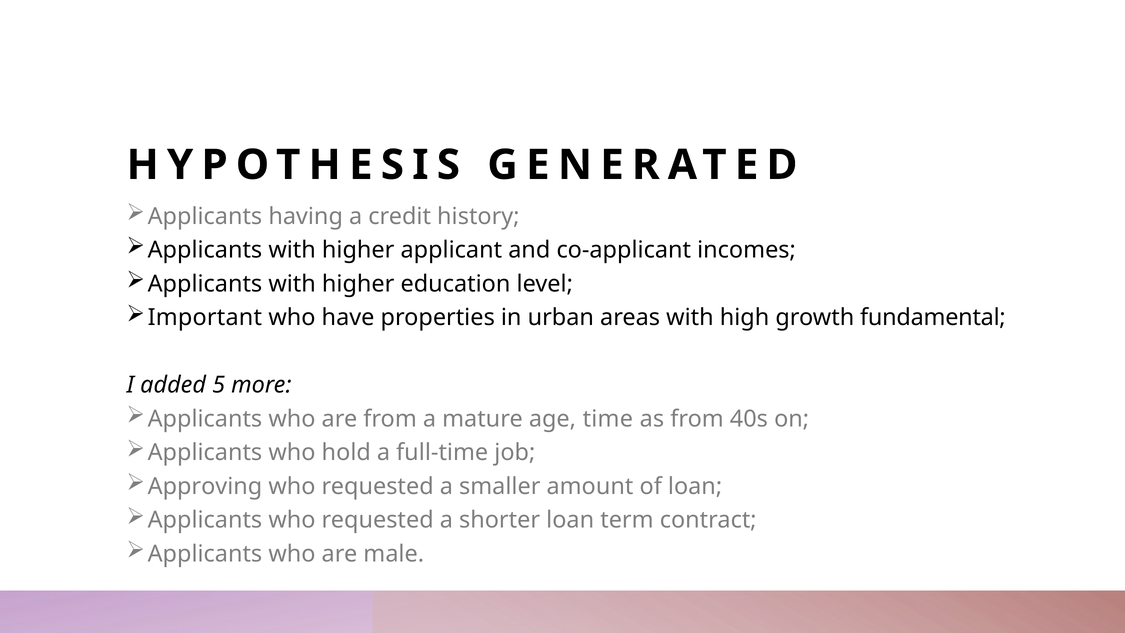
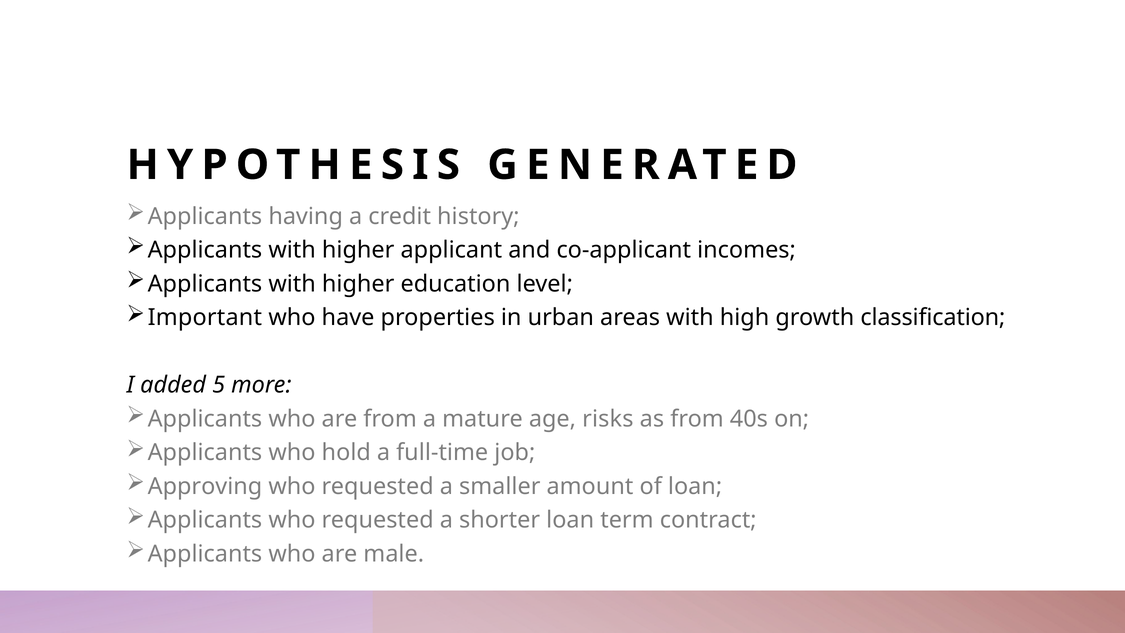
fundamental: fundamental -> classification (933, 317)
time: time -> risks (608, 419)
